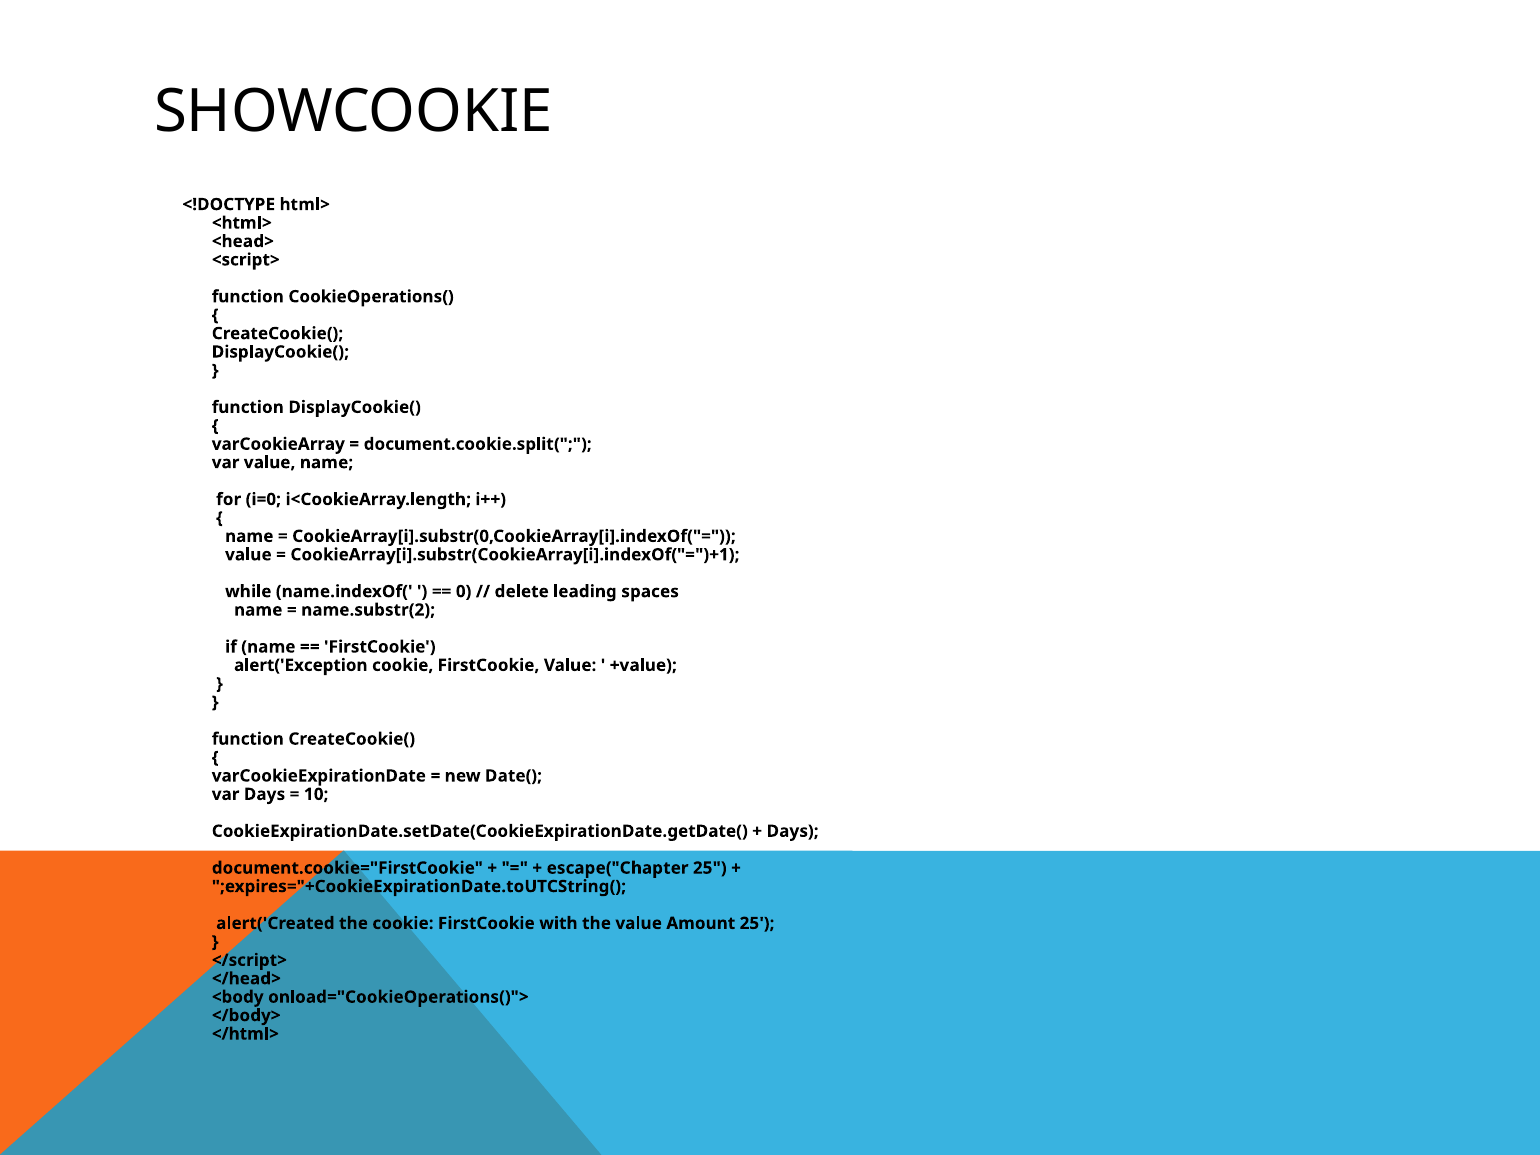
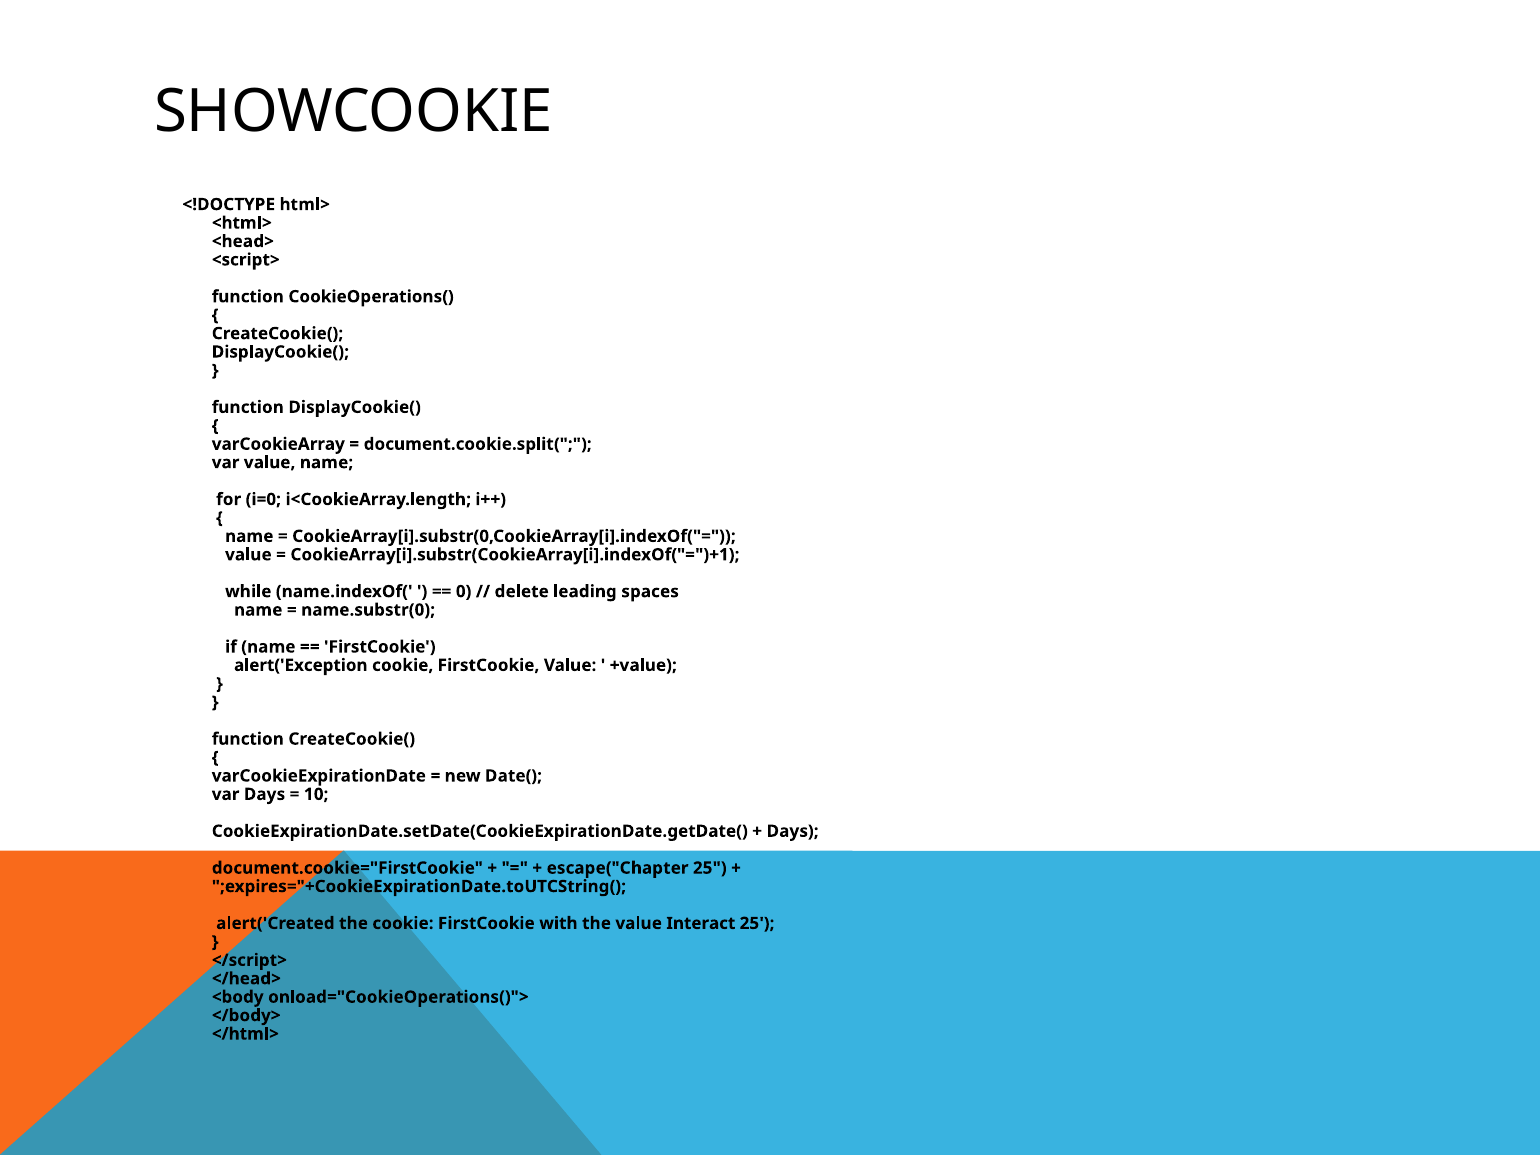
name.substr(2: name.substr(2 -> name.substr(0 (368, 610)
Amount: Amount -> Interact (701, 923)
